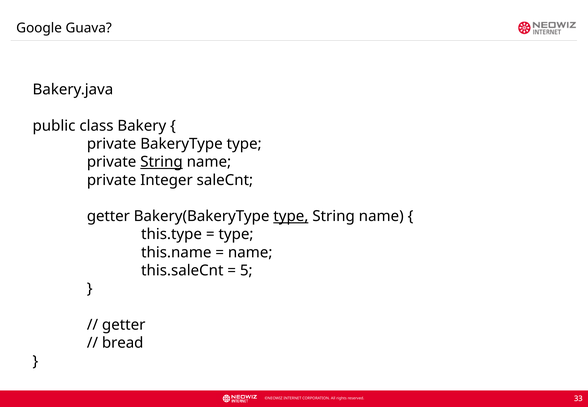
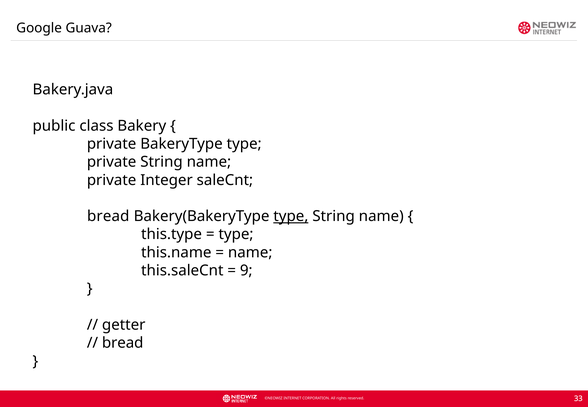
String underline: present -> none (162, 162)
getter: getter -> bread (108, 216)
5: 5 -> 9 (246, 271)
